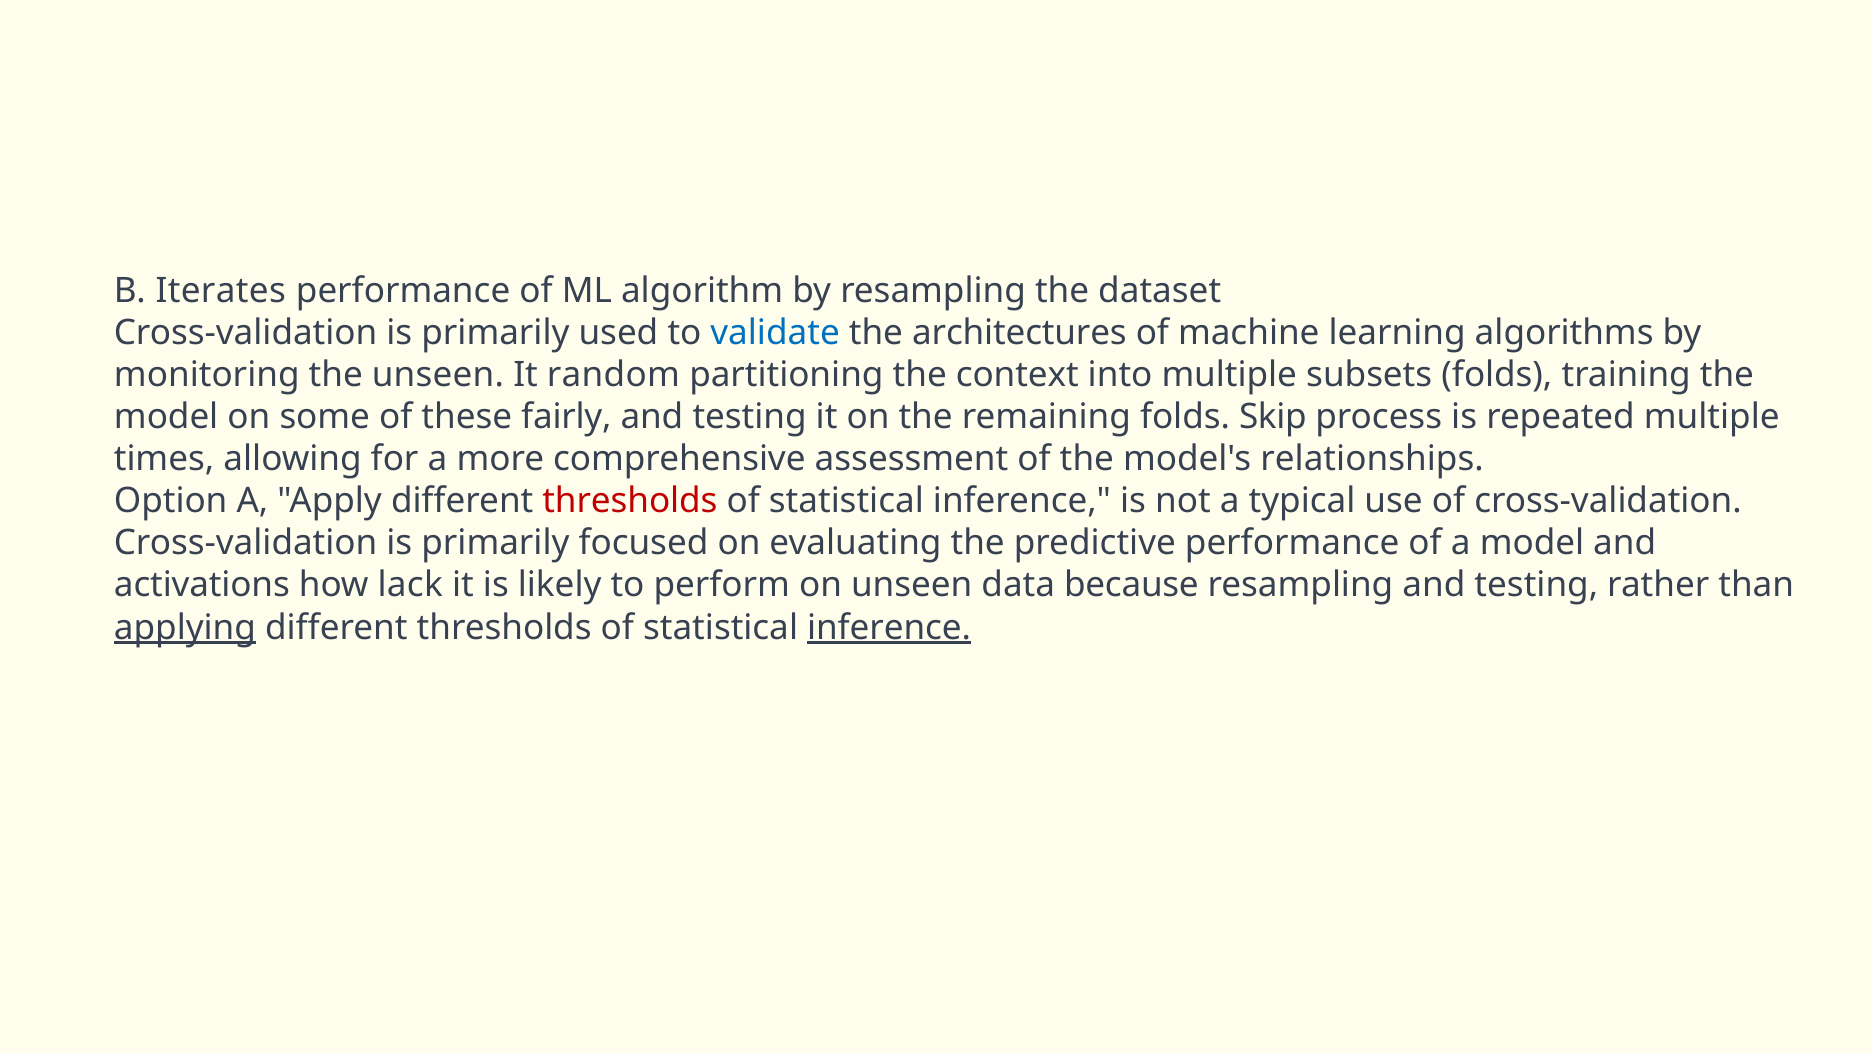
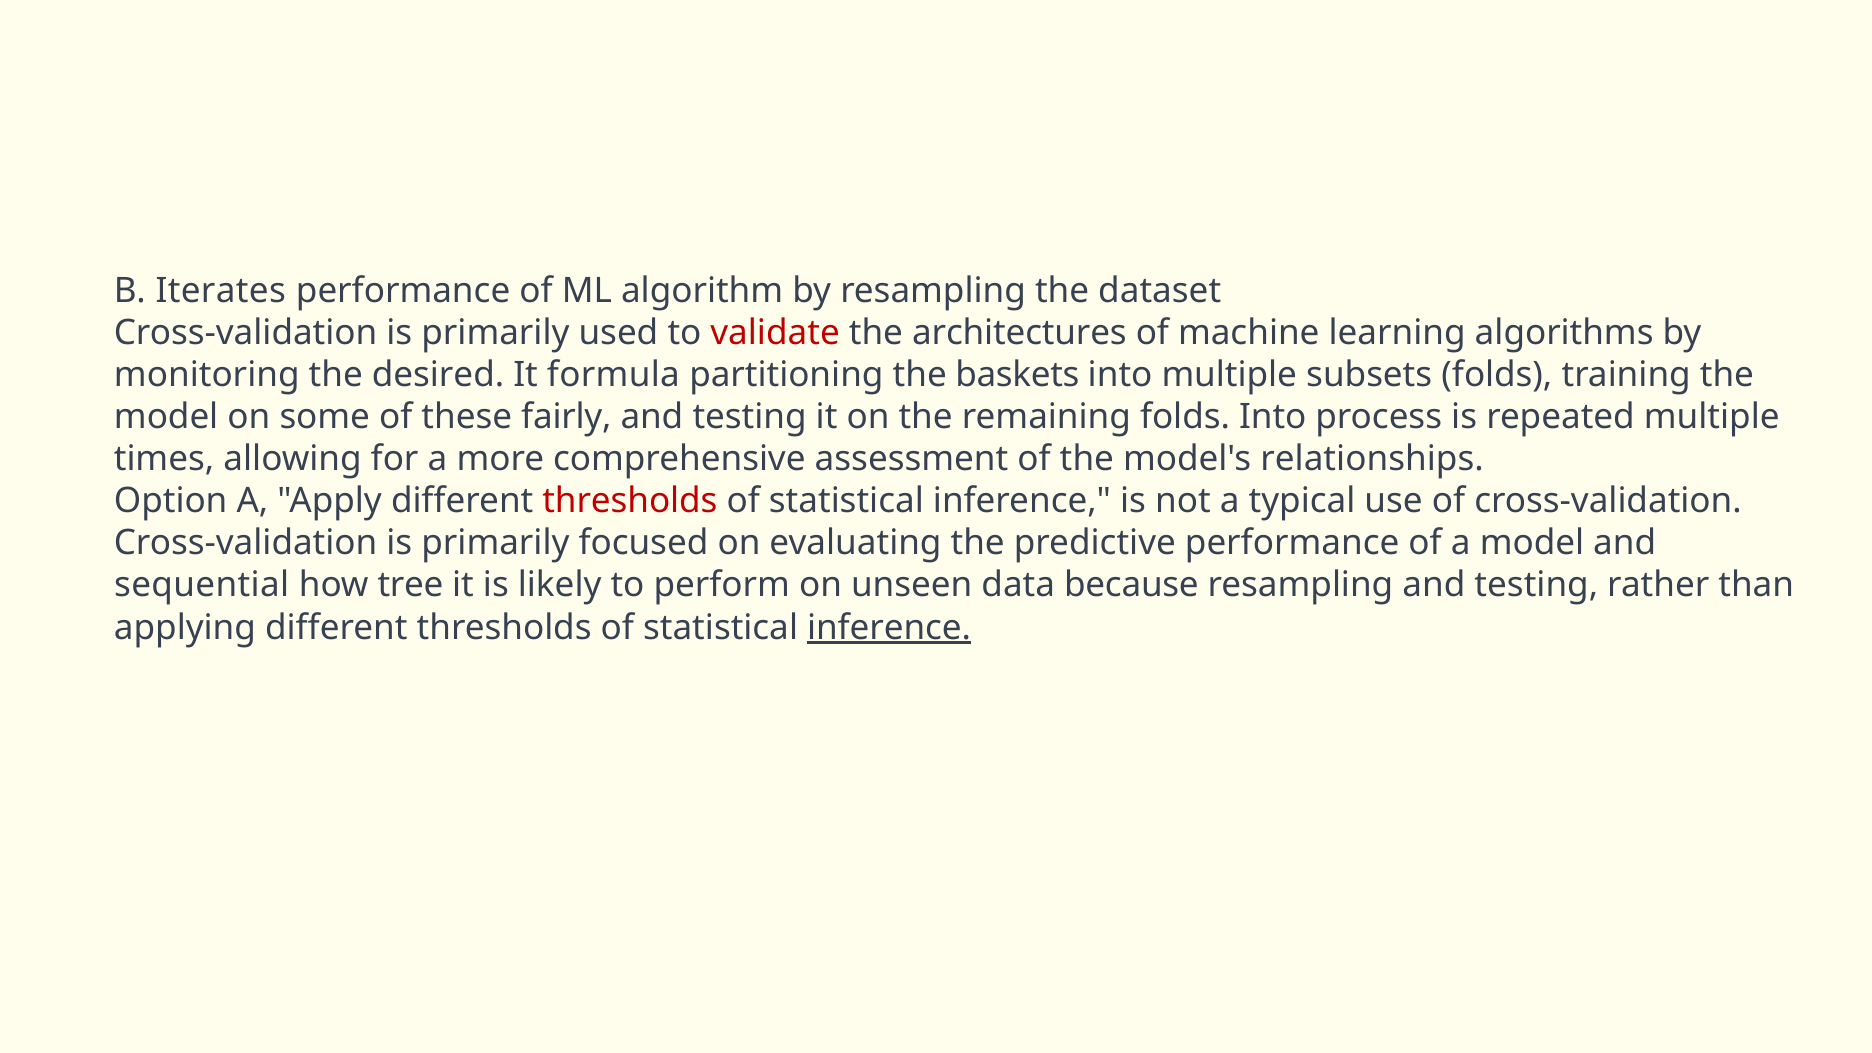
validate colour: blue -> red (775, 333)
the unseen: unseen -> desired (438, 375)
random: random -> formula (613, 375)
context: context -> baskets (1017, 375)
folds Skip: Skip -> Into (1273, 417)
activations: activations -> sequential (202, 585)
lack: lack -> tree (410, 585)
applying underline: present -> none (185, 627)
